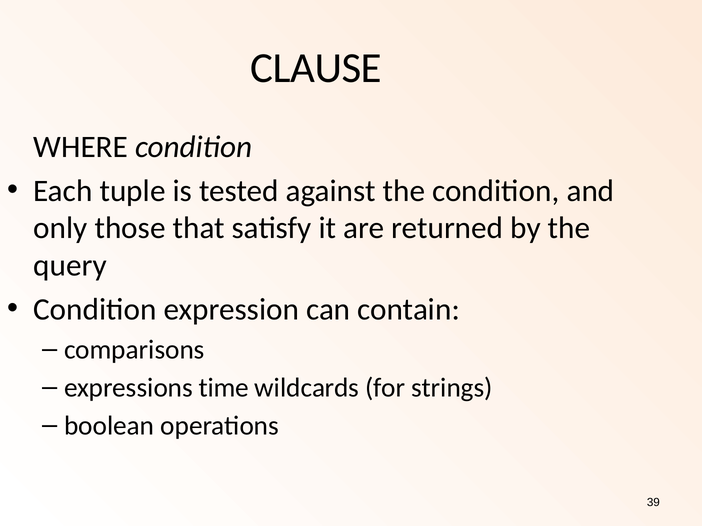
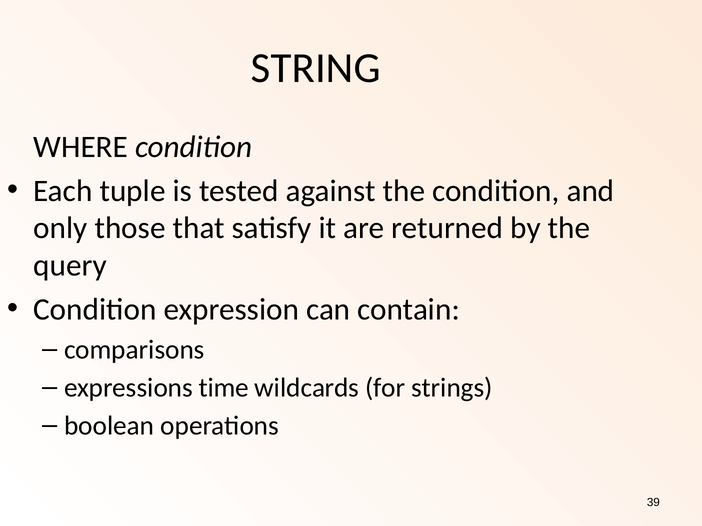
CLAUSE: CLAUSE -> STRING (316, 68)
